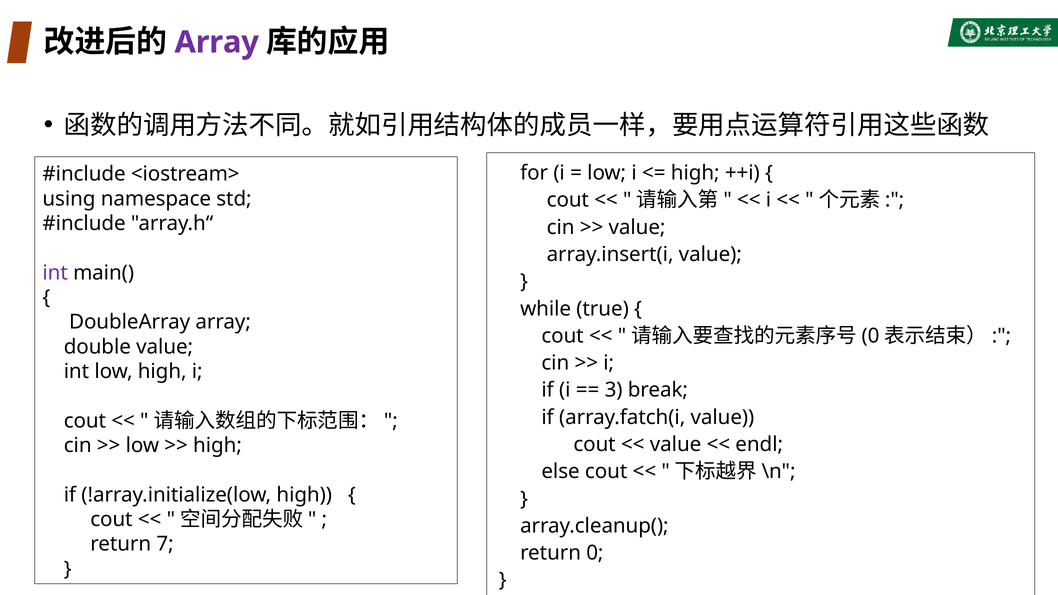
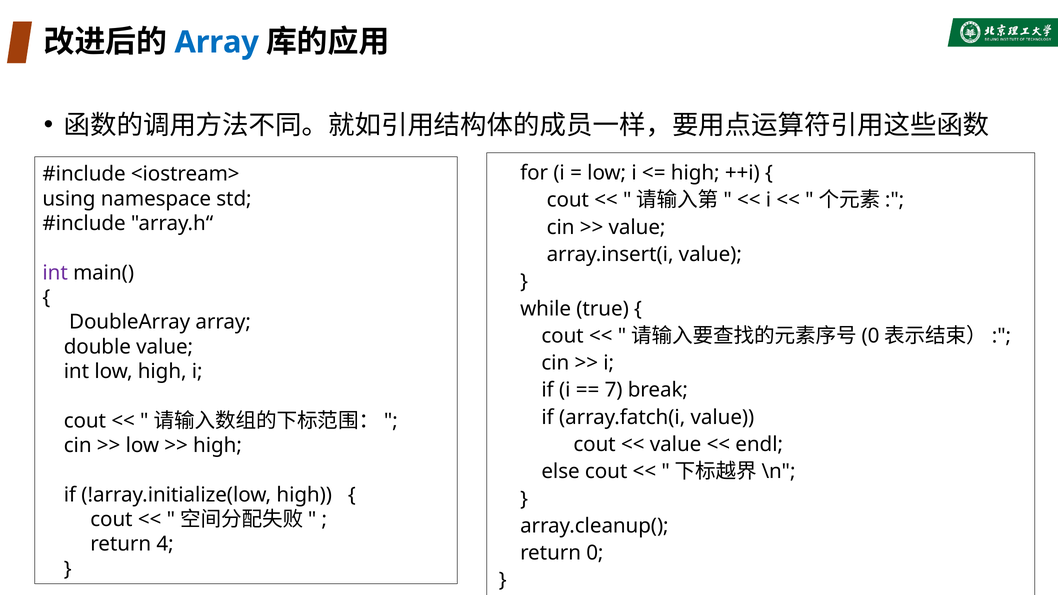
Array colour: purple -> blue (217, 42)
3: 3 -> 7 (614, 390)
7: 7 -> 4 (165, 544)
